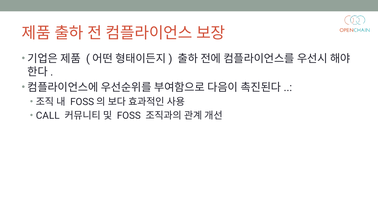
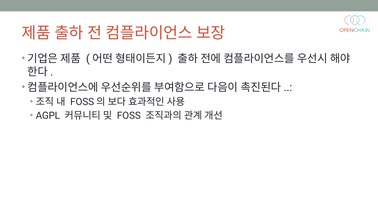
CALL: CALL -> AGPL (48, 116)
